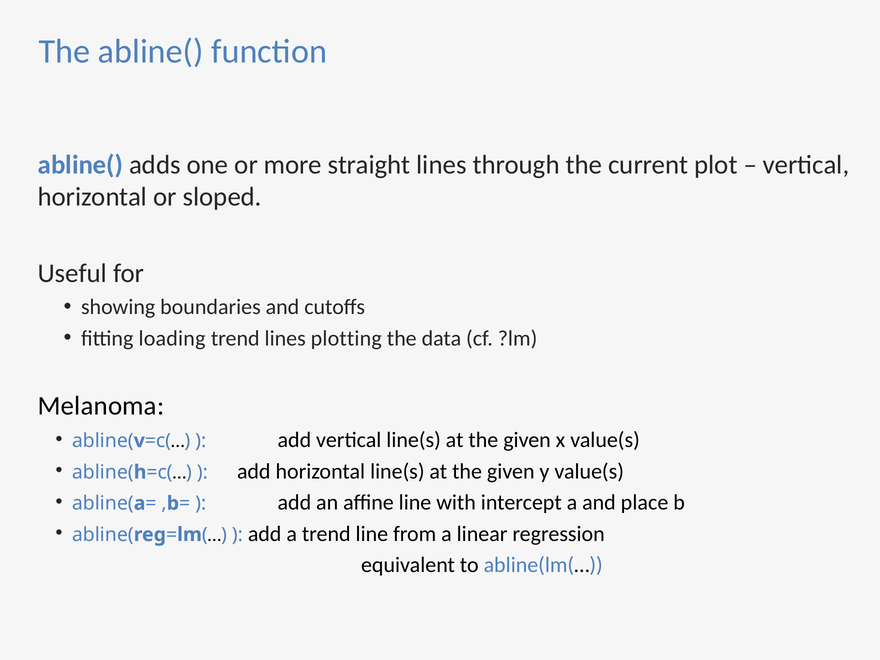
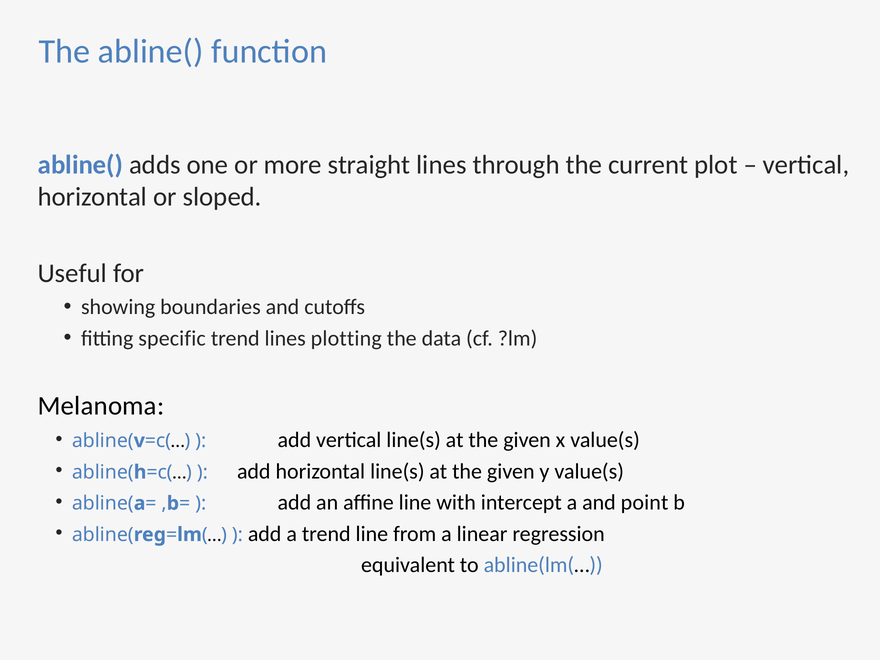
loading: loading -> specific (172, 338)
place: place -> point (645, 503)
